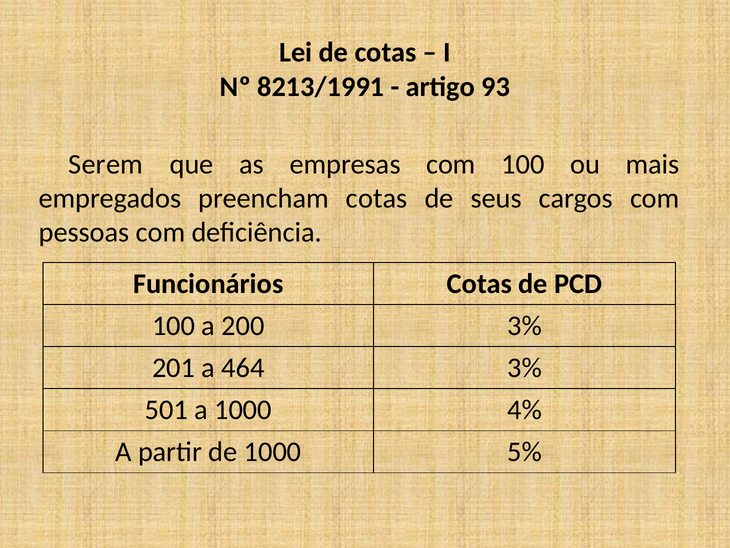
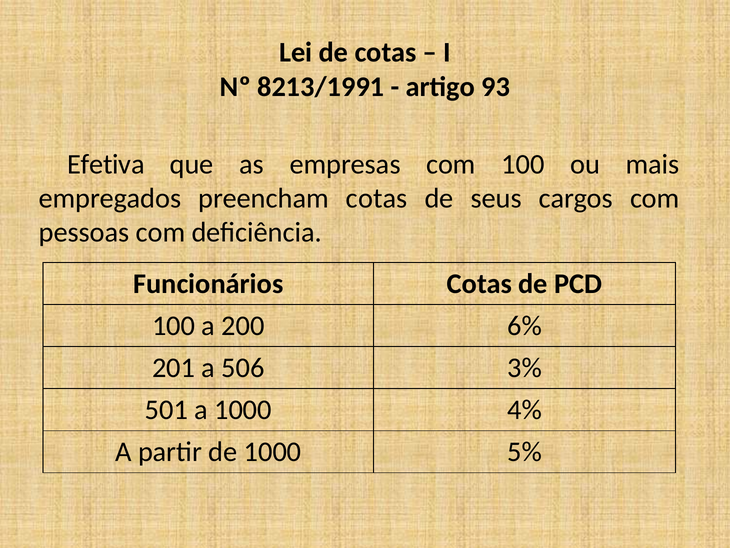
Serem: Serem -> Efetiva (106, 164)
200 3%: 3% -> 6% (524, 326)
464: 464 -> 506 (243, 368)
